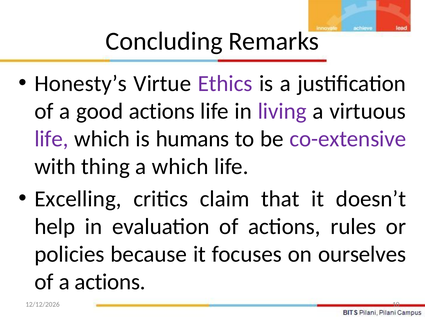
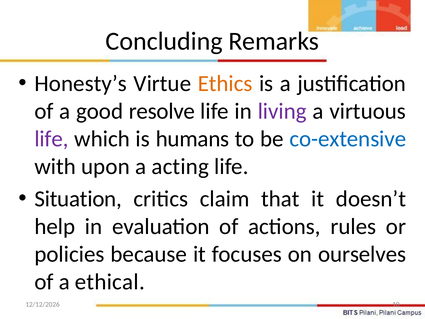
Ethics colour: purple -> orange (225, 83)
good actions: actions -> resolve (162, 111)
co-extensive colour: purple -> blue (348, 139)
thing: thing -> upon (105, 166)
a which: which -> acting (180, 166)
Excelling: Excelling -> Situation (78, 199)
a actions: actions -> ethical (110, 282)
